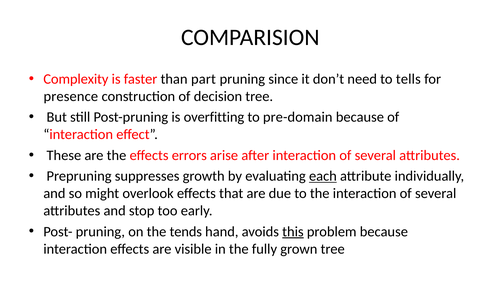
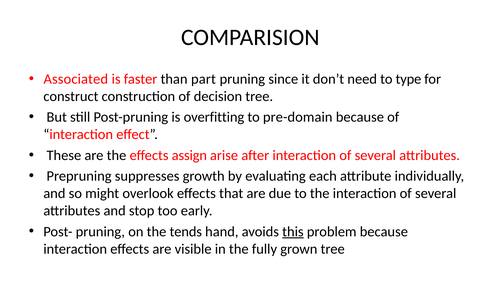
Complexity: Complexity -> Associated (76, 79)
tells: tells -> type (408, 79)
presence: presence -> construct (71, 96)
errors: errors -> assign (189, 155)
each underline: present -> none (323, 176)
